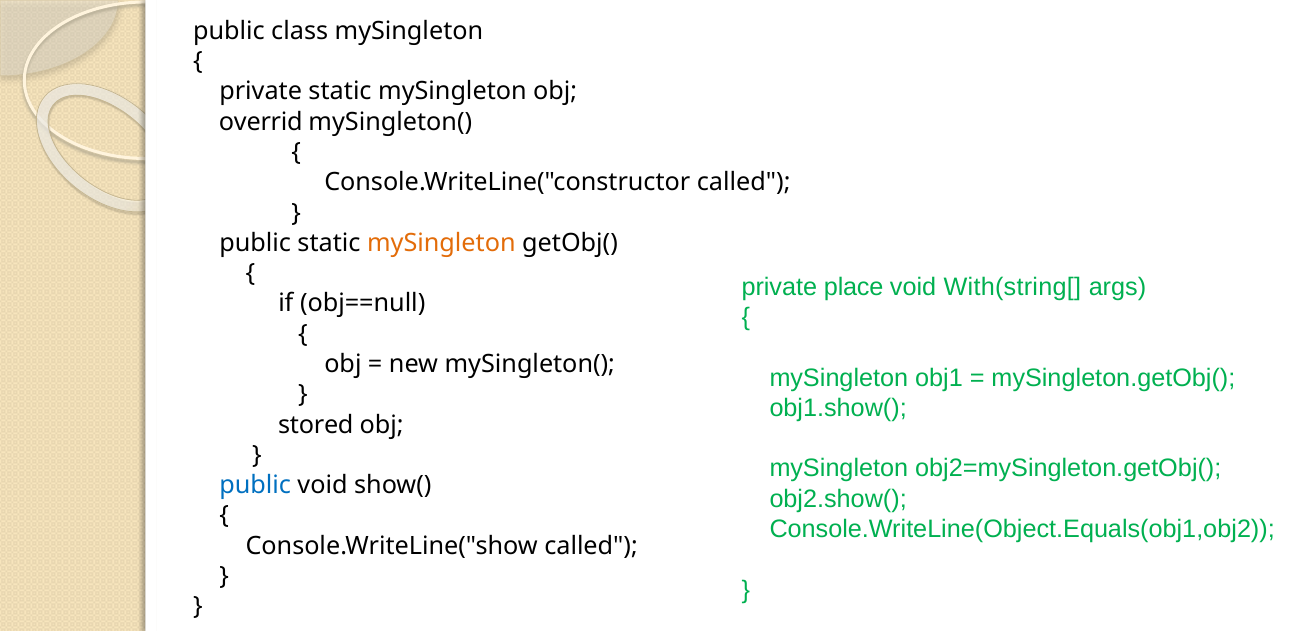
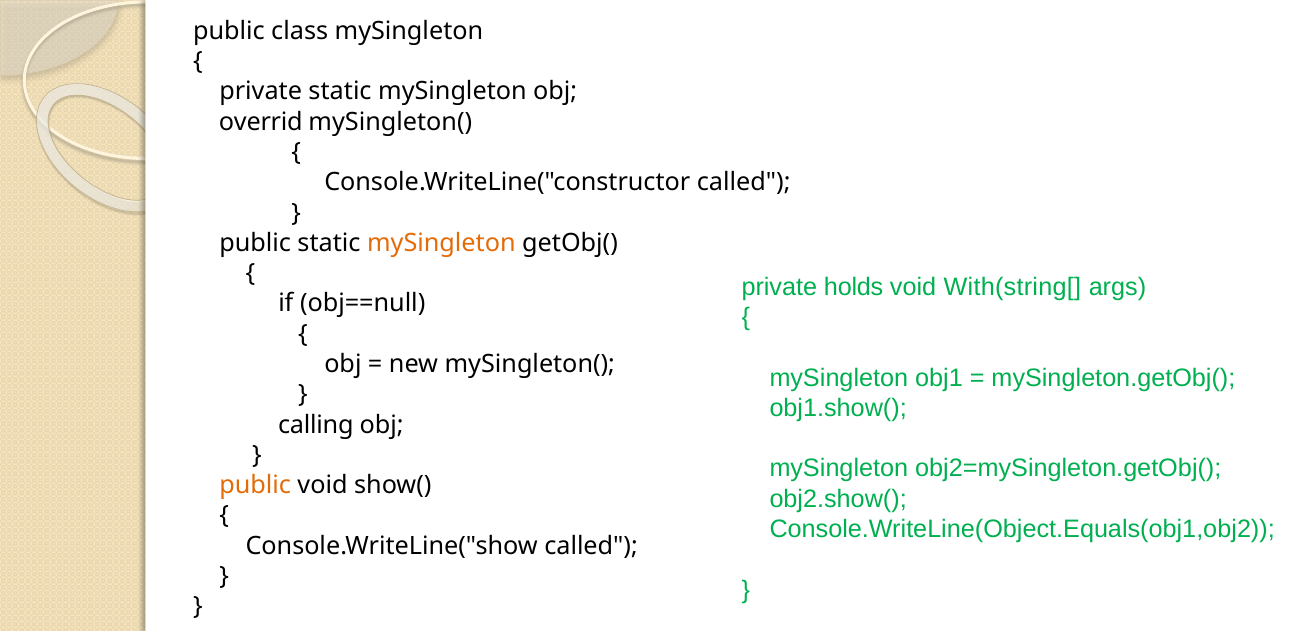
place: place -> holds (854, 287)
stored: stored -> calling (316, 425)
public colour: blue -> orange (255, 485)
